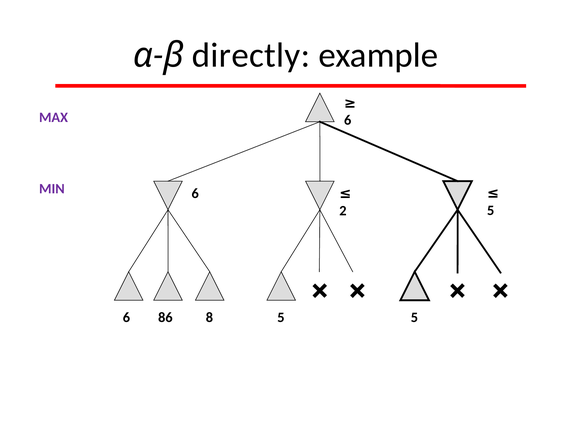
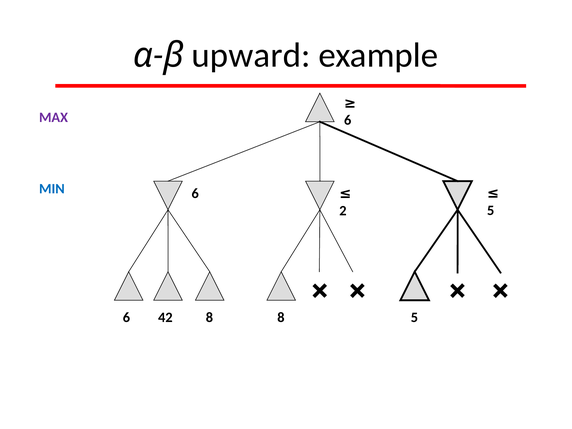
directly: directly -> upward (251, 55)
MIN colour: purple -> blue (52, 189)
86: 86 -> 42 (165, 318)
8 5: 5 -> 8 (281, 318)
